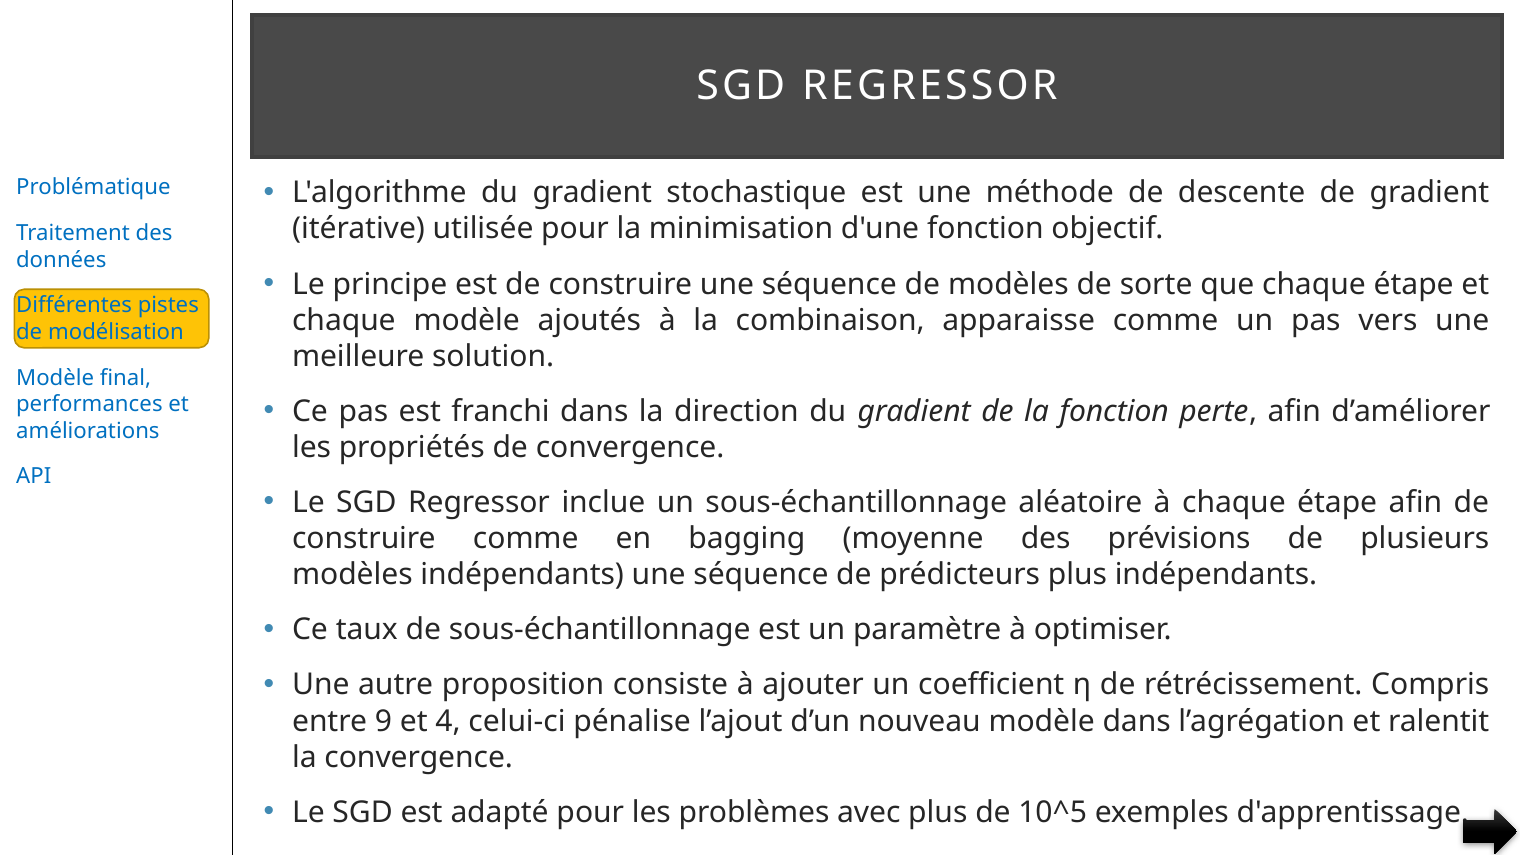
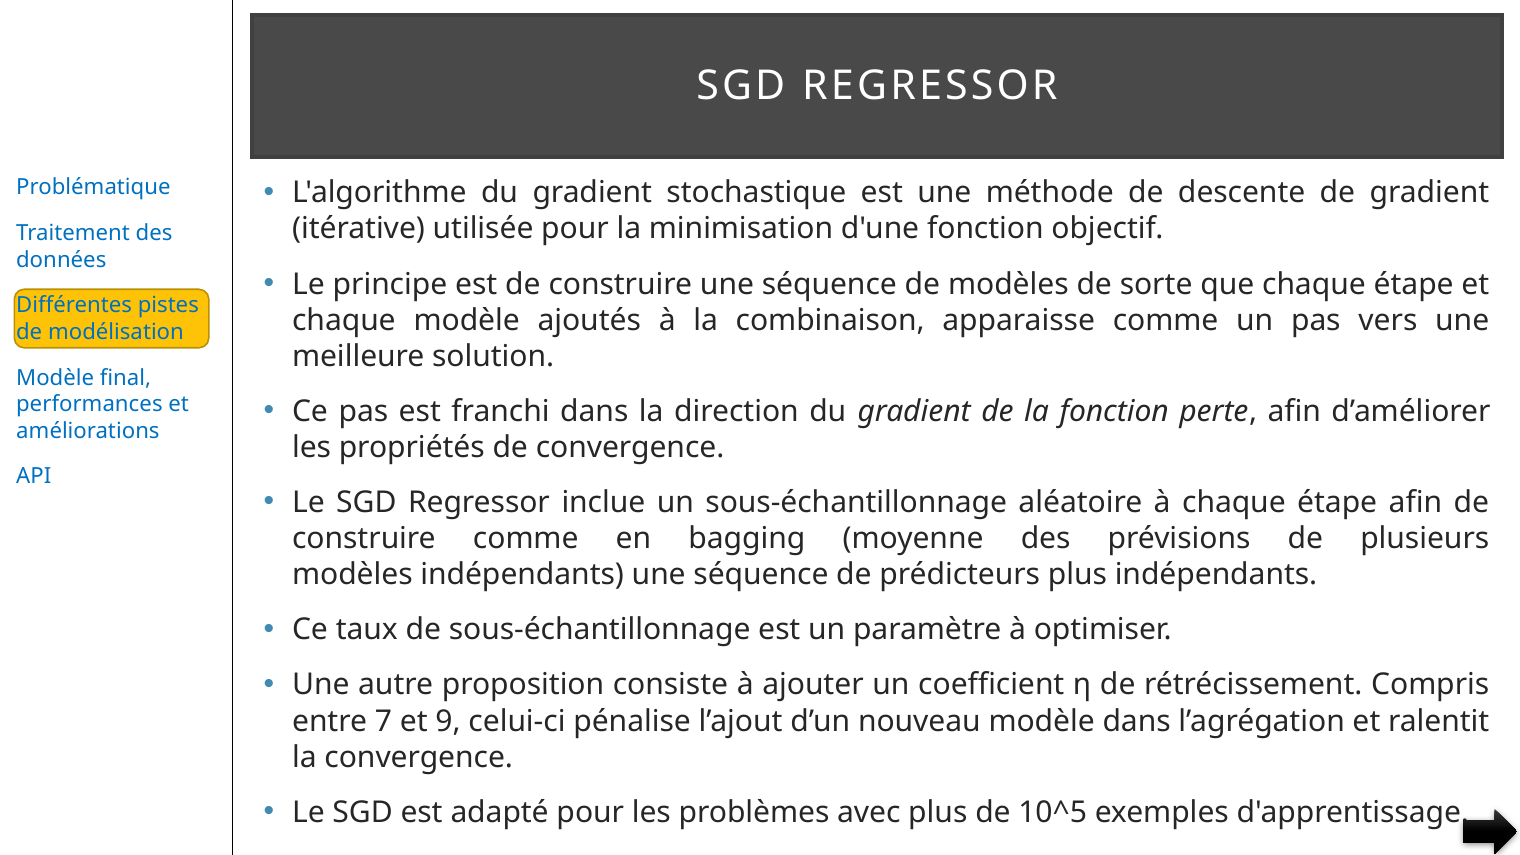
9: 9 -> 7 (384, 721)
4: 4 -> 9 (448, 721)
